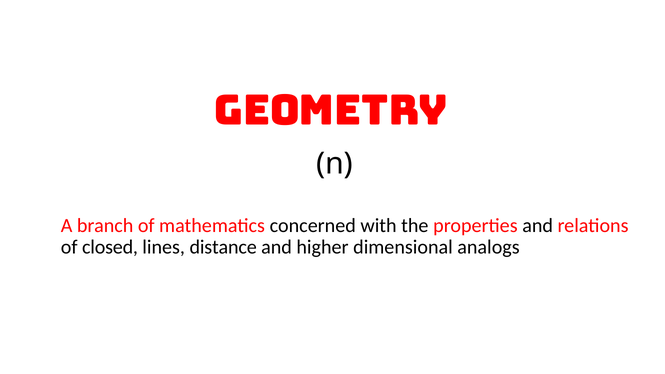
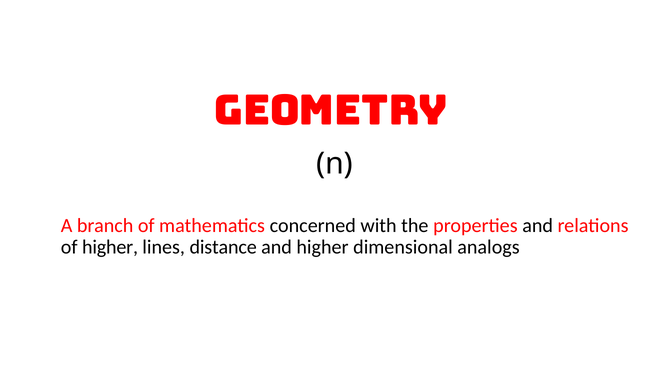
of closed: closed -> higher (110, 247)
